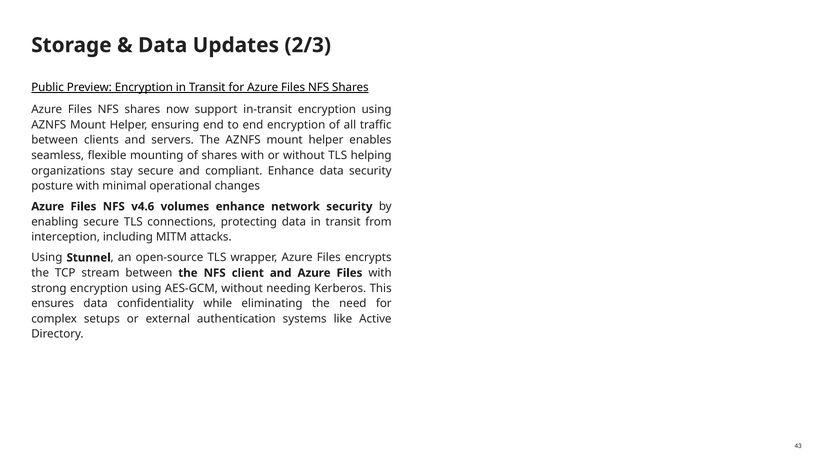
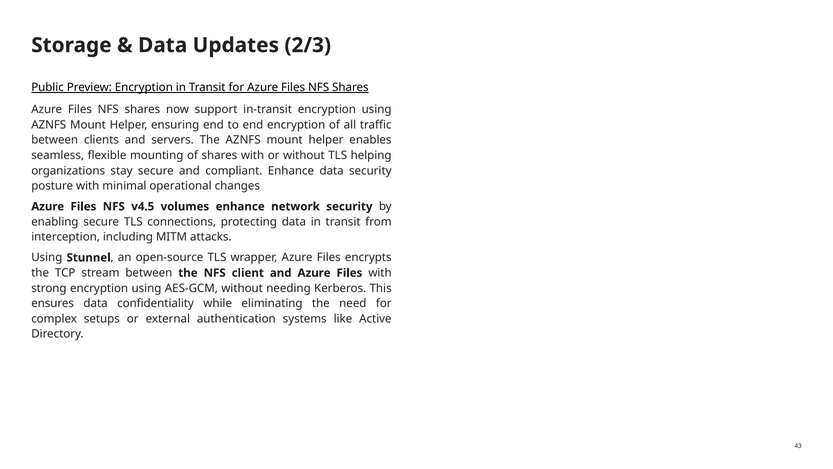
v4.6: v4.6 -> v4.5 (143, 206)
